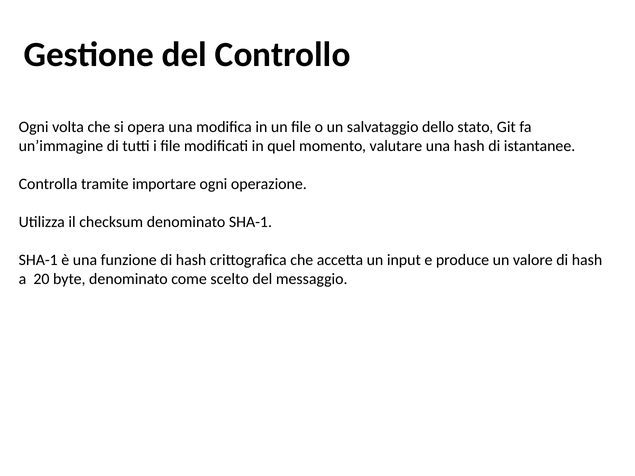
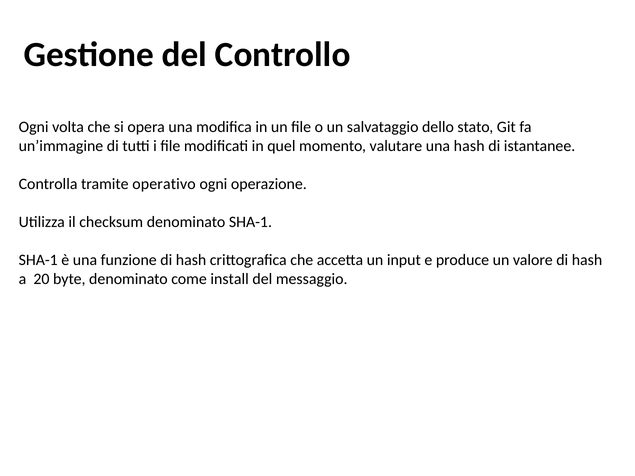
importare: importare -> operativo (164, 184)
scelto: scelto -> install (230, 279)
